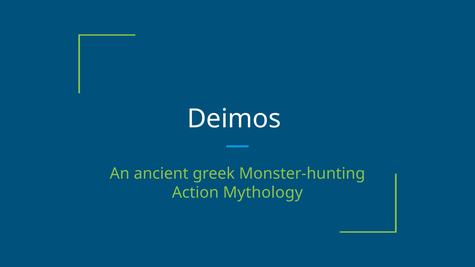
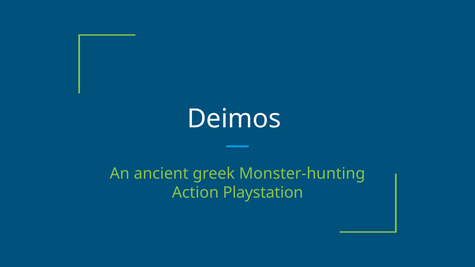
Mythology: Mythology -> Playstation (263, 193)
